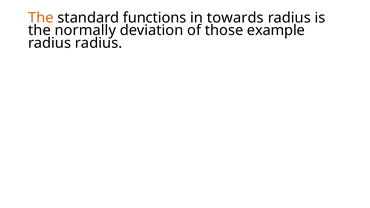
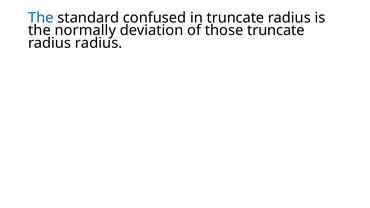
The colour: orange -> blue (41, 18)
functions: functions -> confused (155, 18)
in towards: towards -> truncate (235, 18)
those example: example -> truncate (276, 30)
